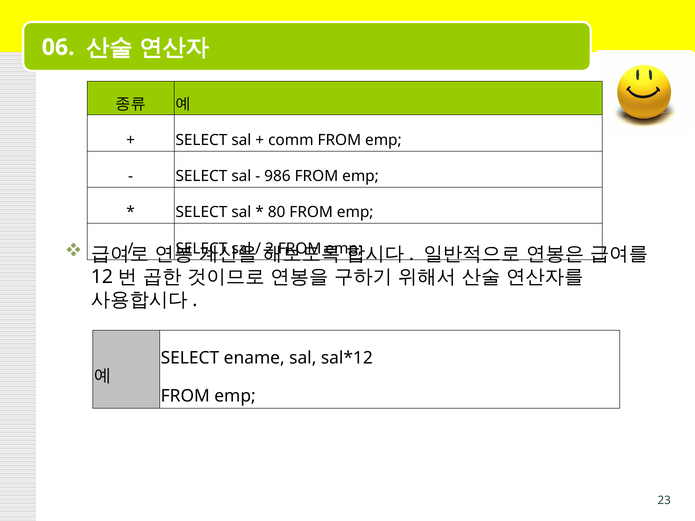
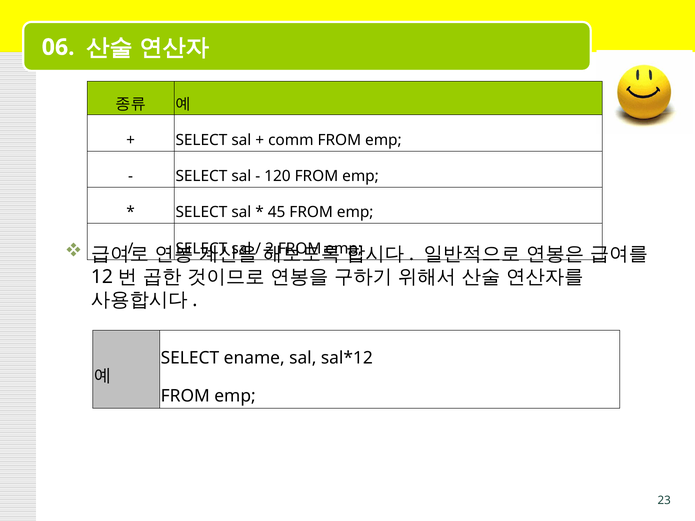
986: 986 -> 120 (277, 176)
80: 80 -> 45 (277, 212)
